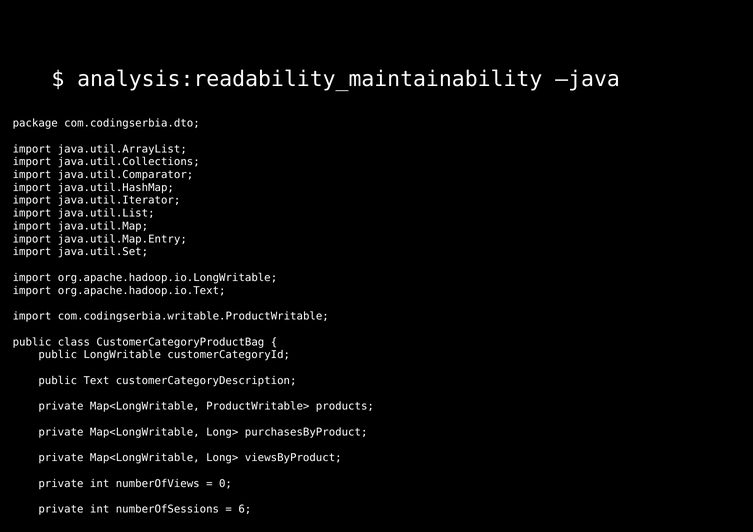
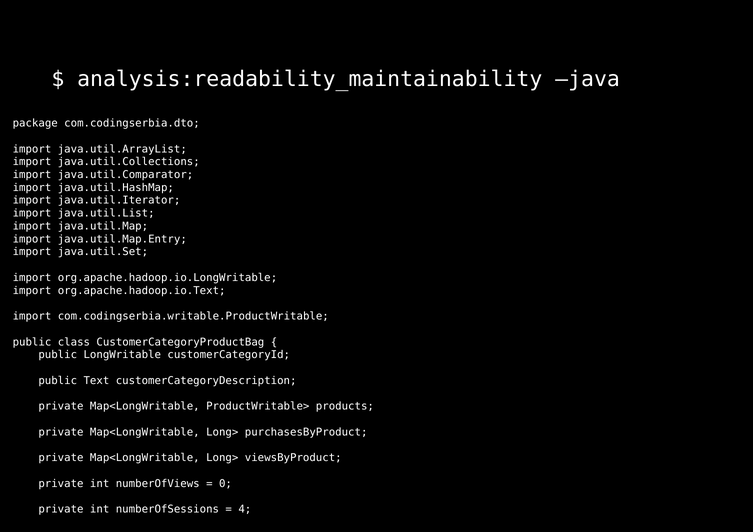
6: 6 -> 4 (245, 510)
